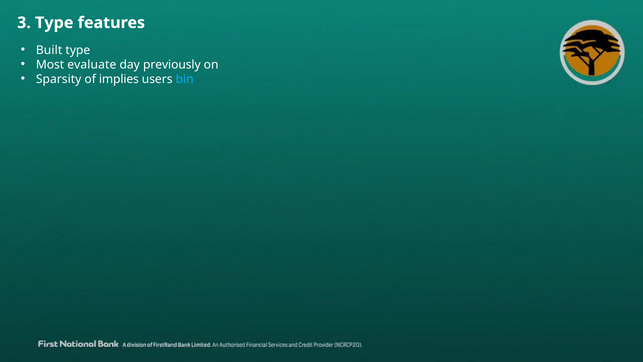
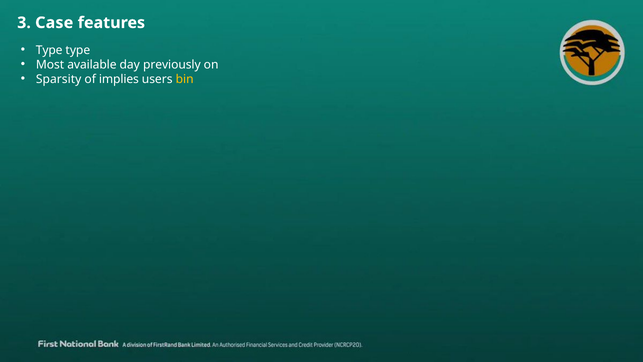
3 Type: Type -> Case (54, 23)
Built: Built -> Type (49, 50)
evaluate: evaluate -> available (92, 65)
bin colour: light blue -> yellow (185, 79)
